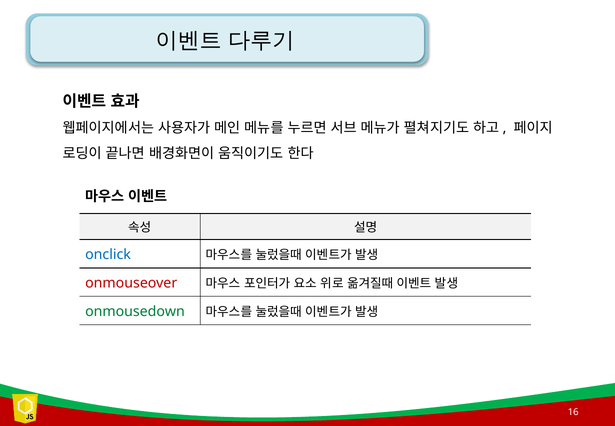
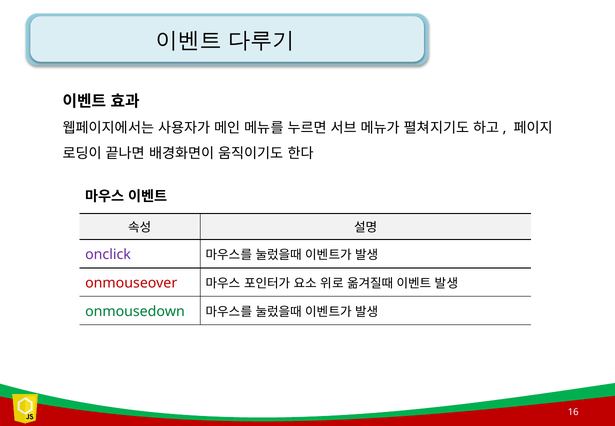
onclick colour: blue -> purple (108, 254)
